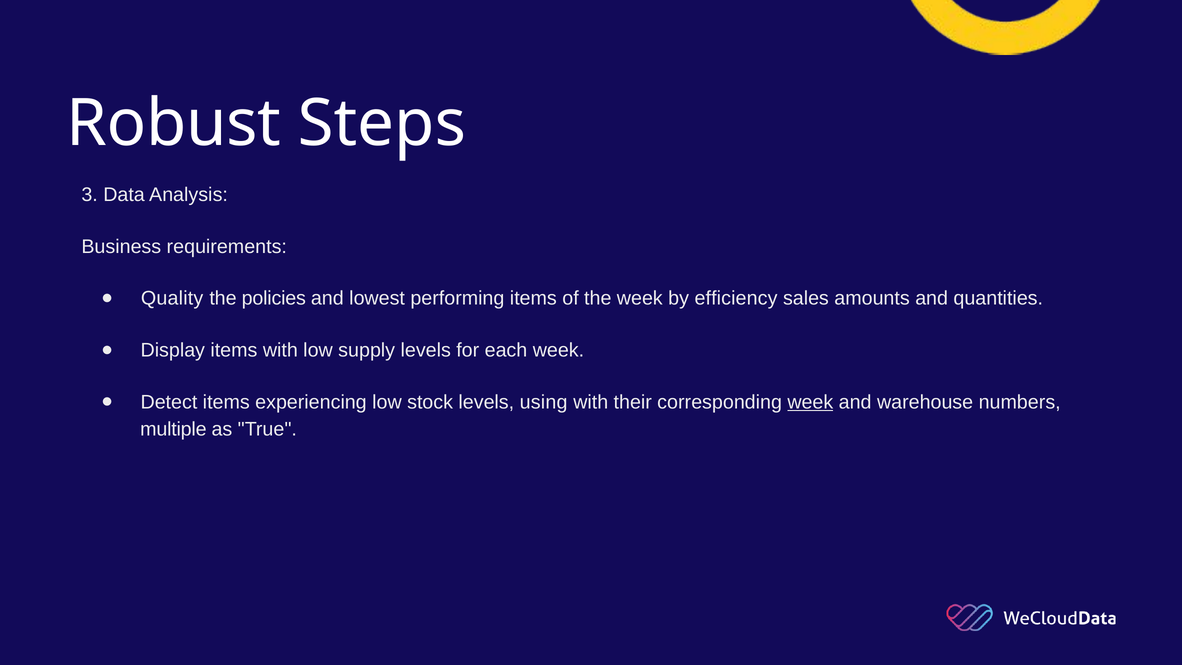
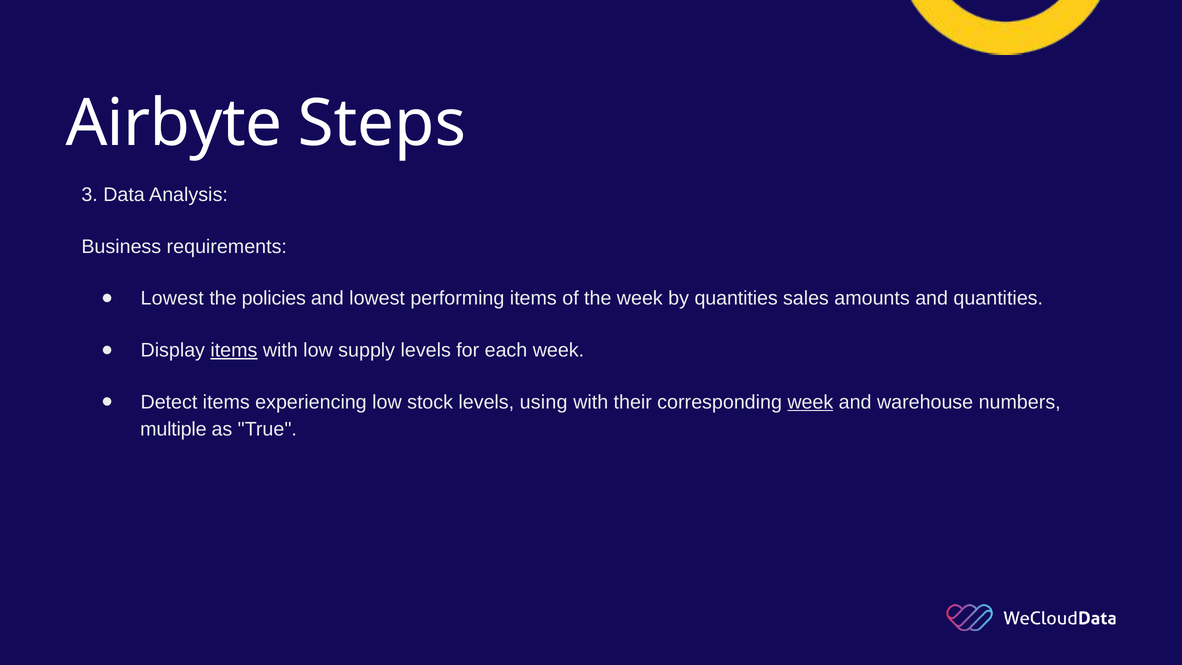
Robust: Robust -> Airbyte (174, 124)
Quality: Quality -> Lowest (172, 298)
by efficiency: efficiency -> quantities (736, 298)
items underline: none -> present (234, 350)
